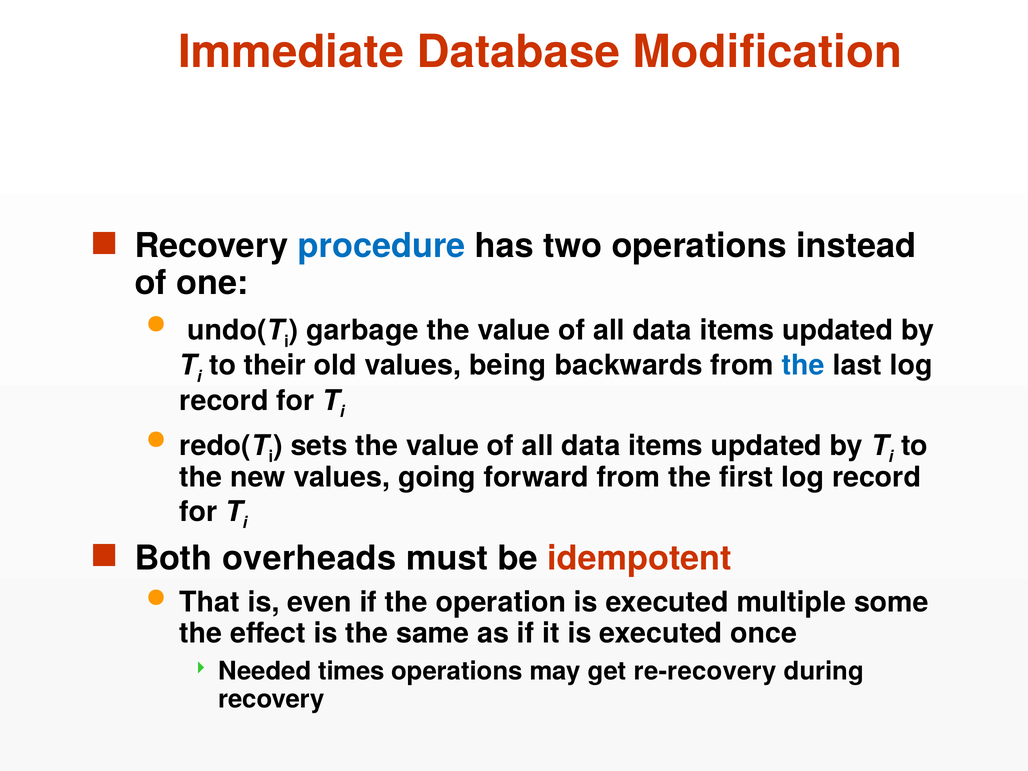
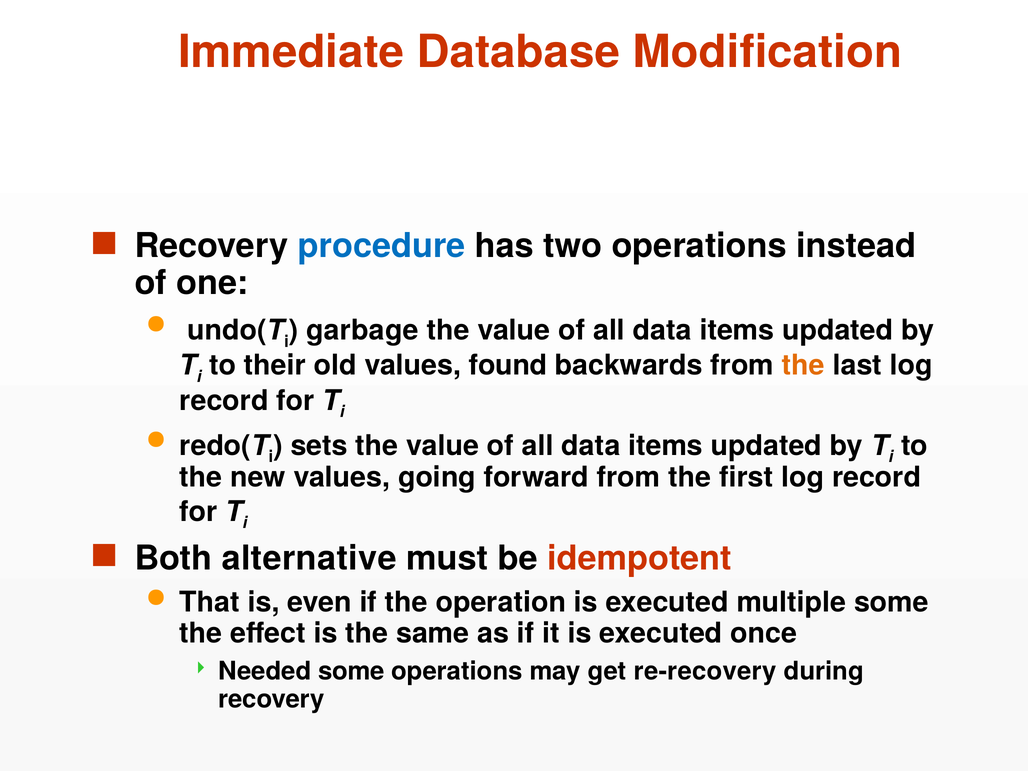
being: being -> found (508, 366)
the colour: blue -> orange (803, 366)
overheads: overheads -> alternative (309, 558)
Needed times: times -> some (351, 671)
